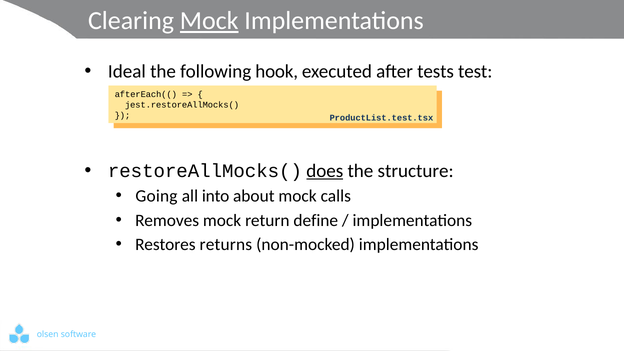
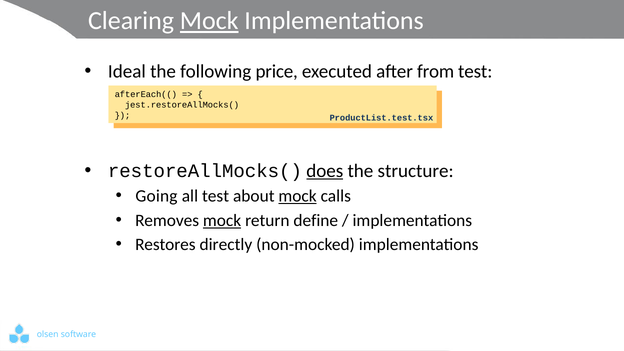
hook: hook -> price (277, 71)
tests: tests -> from (436, 71)
all into: into -> test (216, 196)
mock underline: none -> present (298, 196)
mock underline: none -> present (222, 220)
returns: returns -> directly (226, 245)
